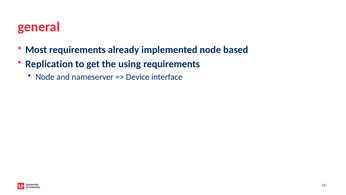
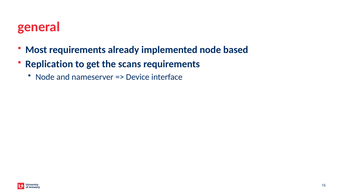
using: using -> scans (130, 64)
